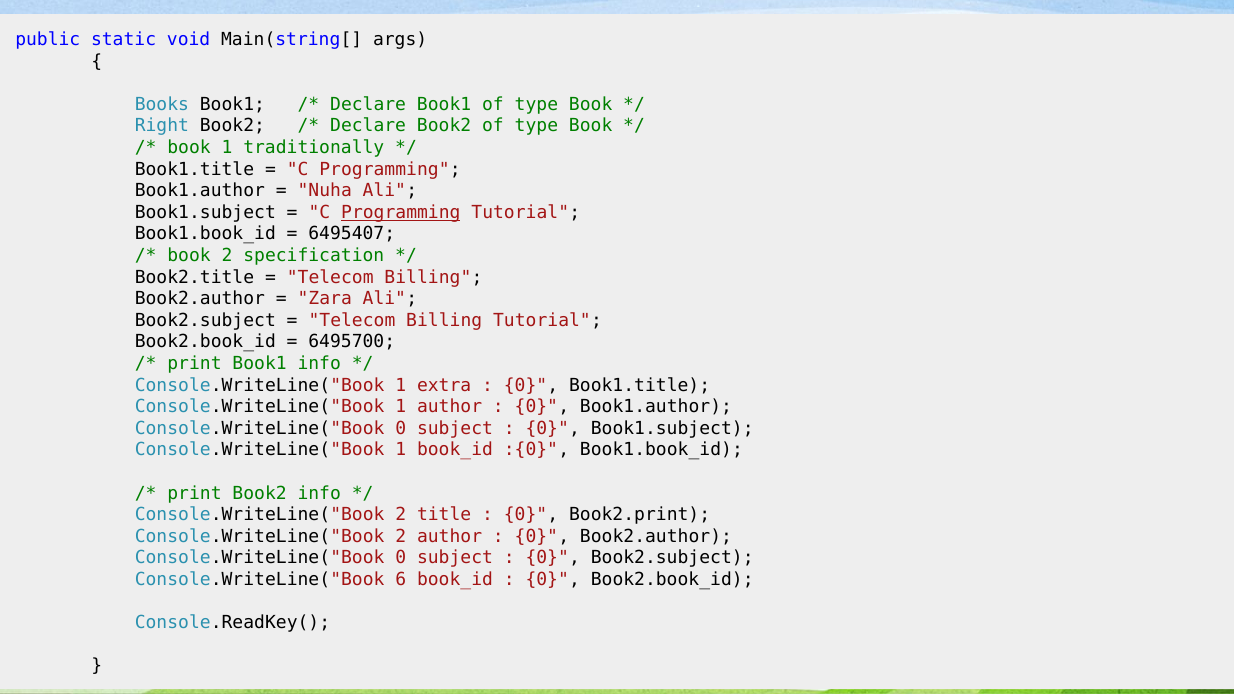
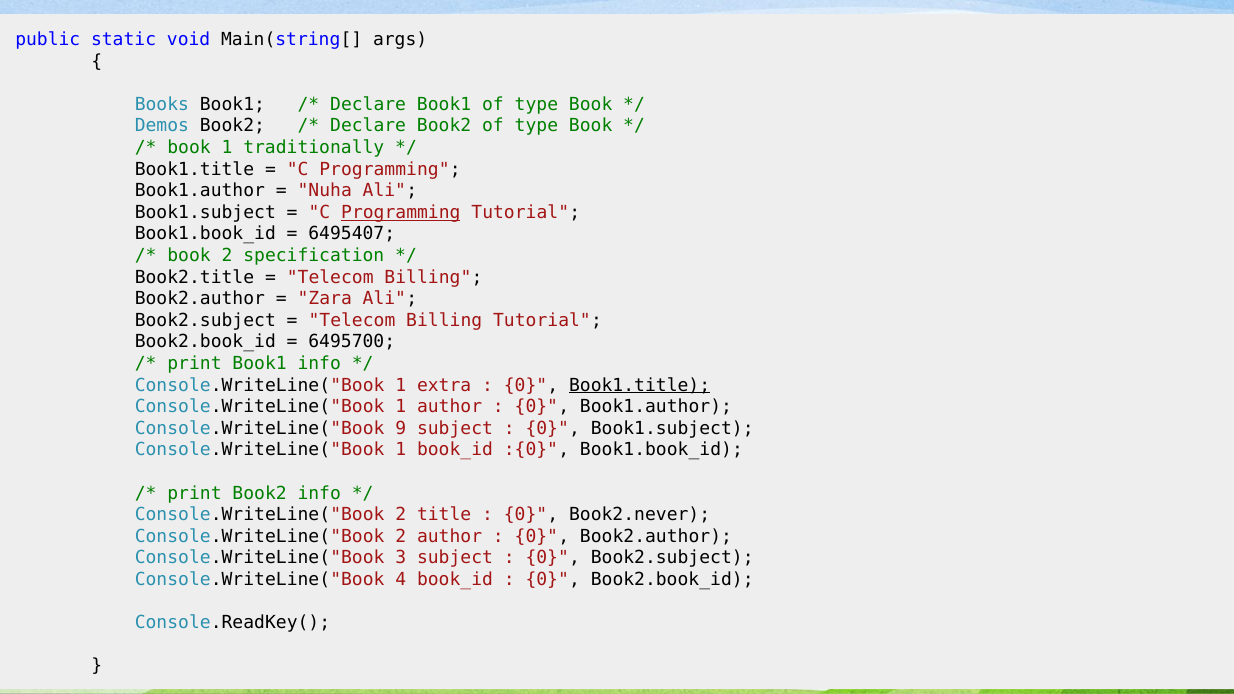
Right: Right -> Demos (162, 126)
Book1.title underline: none -> present (640, 385)
0: 0 -> 9 (401, 428)
Book2.print: Book2.print -> Book2.never (640, 515)
0: 0 -> 3 (401, 558)
6: 6 -> 4 (401, 580)
